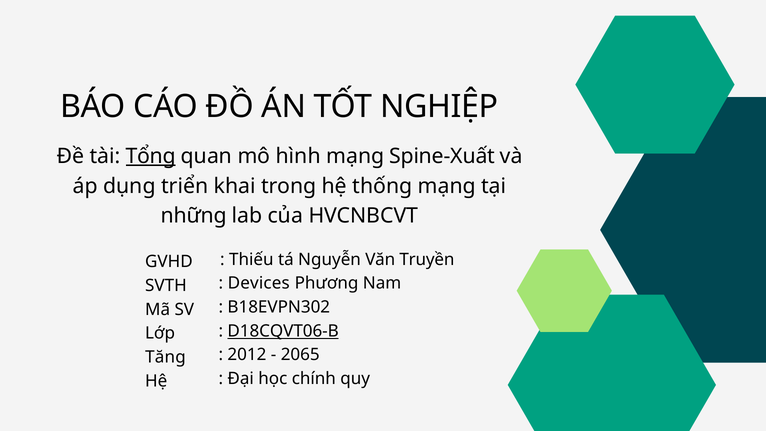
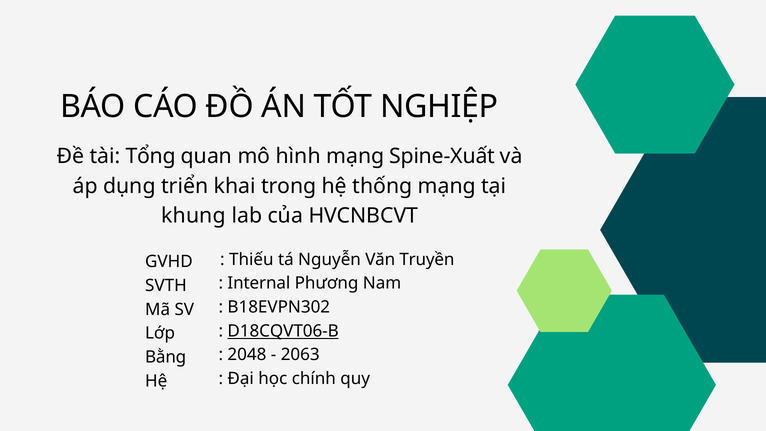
Tổng underline: present -> none (151, 156)
những: những -> khung (194, 216)
Devices: Devices -> Internal (259, 283)
2012: 2012 -> 2048 (247, 355)
2065: 2065 -> 2063 (300, 355)
Tăng: Tăng -> Bằng (166, 357)
